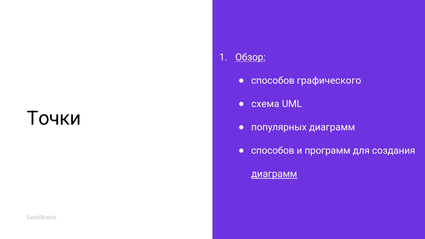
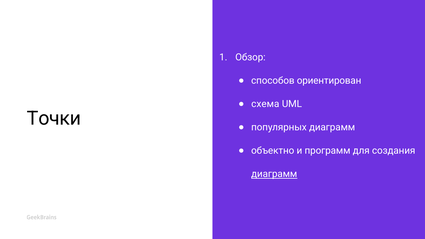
Обзор underline: present -> none (250, 57)
графического: графического -> ориентирован (329, 81)
способов: способов -> объектно (273, 151)
